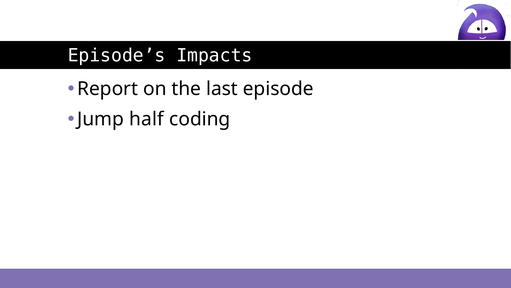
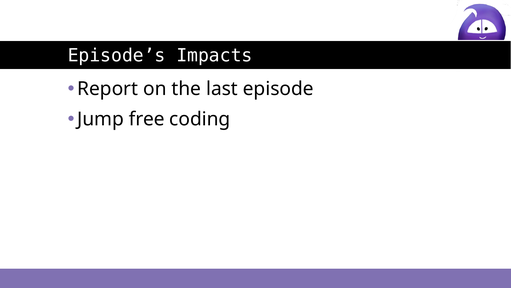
half: half -> free (147, 119)
